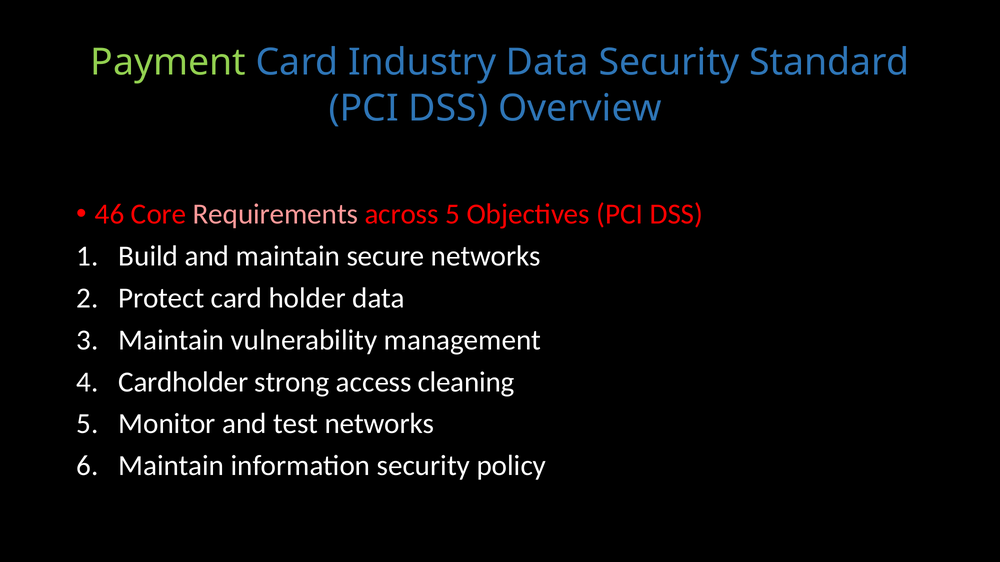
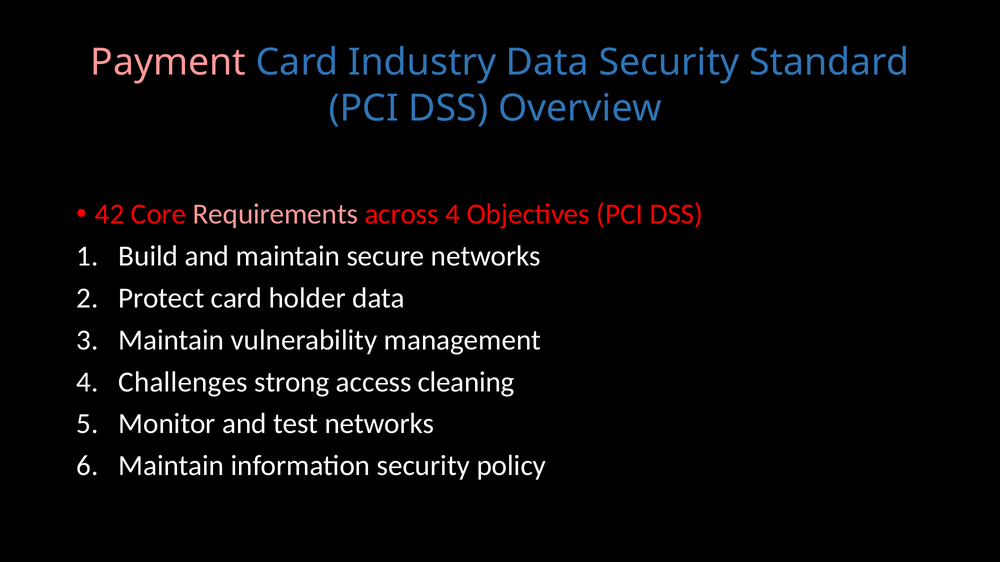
Payment colour: light green -> pink (168, 63)
46: 46 -> 42 (110, 215)
across 5: 5 -> 4 (453, 215)
Cardholder: Cardholder -> Challenges (183, 382)
